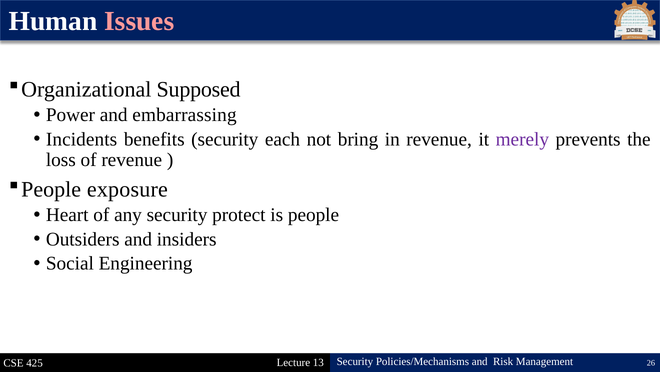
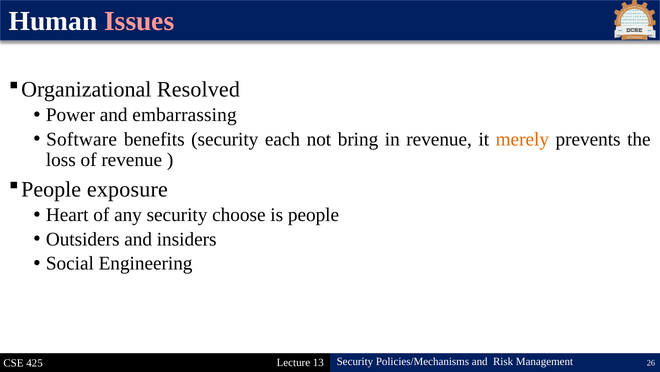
Supposed: Supposed -> Resolved (198, 89)
Incidents: Incidents -> Software (82, 139)
merely colour: purple -> orange (522, 139)
protect: protect -> choose (239, 215)
